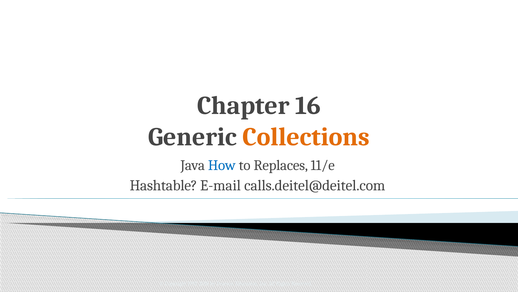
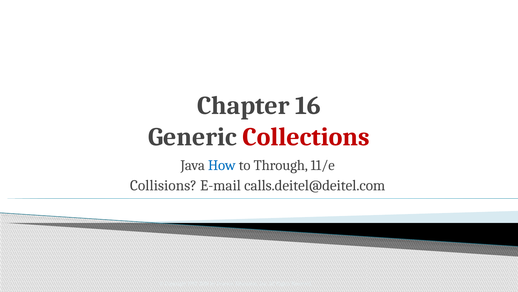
Collections colour: orange -> red (306, 137)
Replaces: Replaces -> Through (281, 165)
Hashtable: Hashtable -> Collisions (163, 185)
